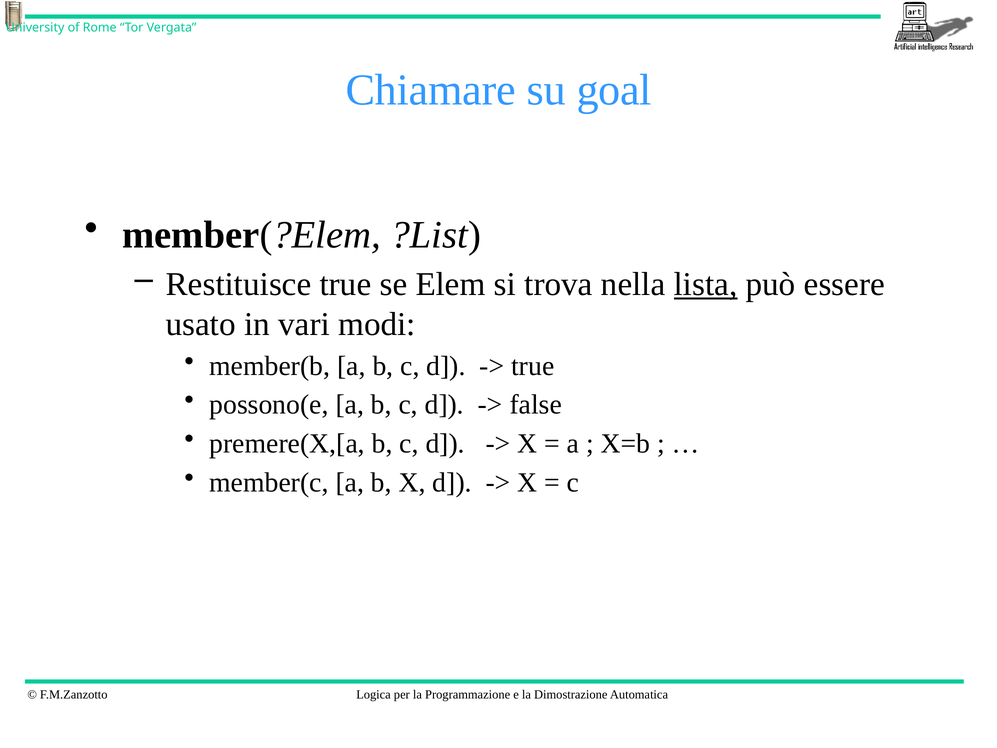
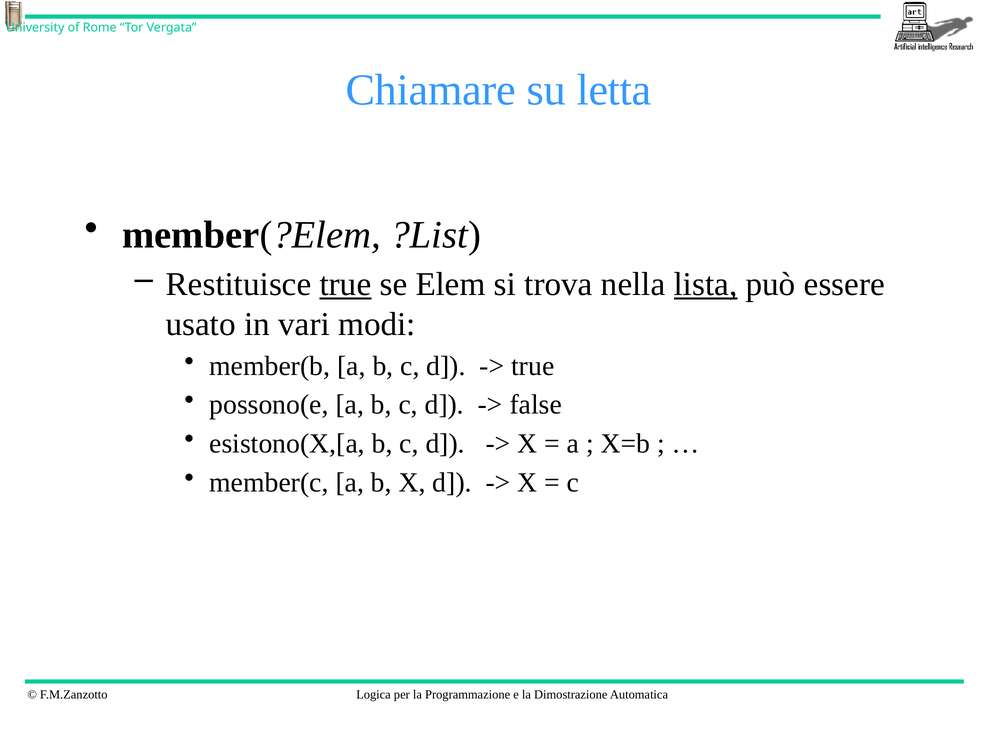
goal: goal -> letta (614, 90)
true underline: none -> present (345, 284)
premere(X,[a: premere(X,[a -> esistono(X,[a (287, 443)
